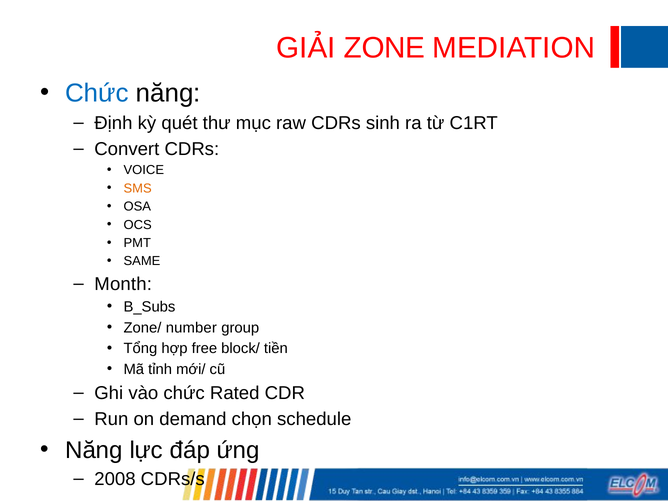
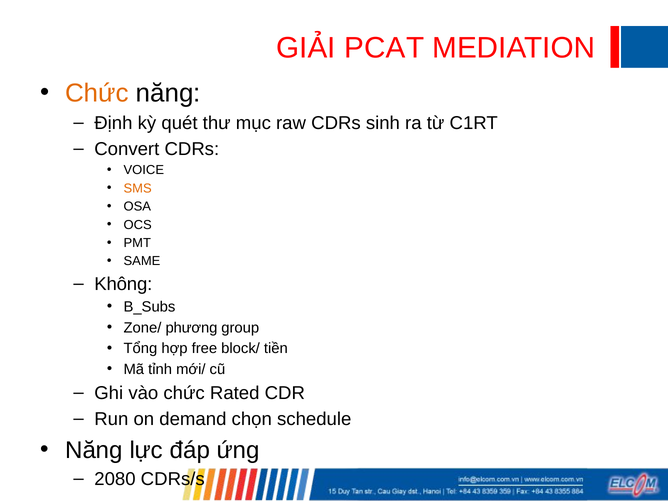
ZONE: ZONE -> PCAT (384, 48)
Chức colour: blue -> orange (97, 93)
Month: Month -> Không (123, 284)
number: number -> phương (191, 328)
2008: 2008 -> 2080 (115, 479)
